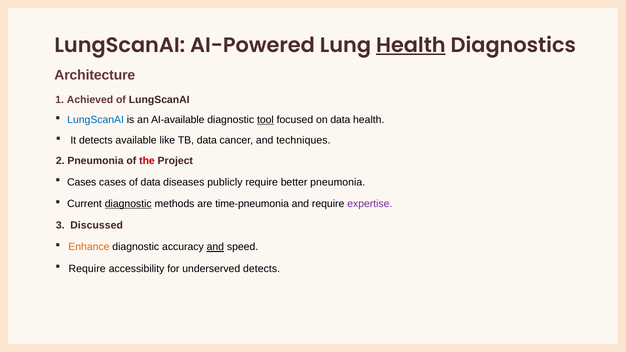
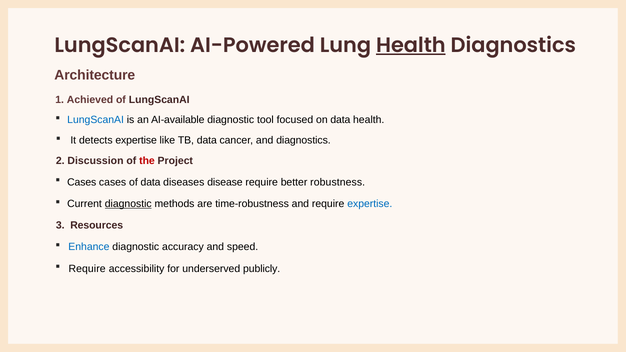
tool underline: present -> none (265, 120)
detects available: available -> expertise (136, 140)
and techniques: techniques -> diagnostics (303, 140)
2 Pneumonia: Pneumonia -> Discussion (95, 161)
publicly: publicly -> disease (225, 182)
better pneumonia: pneumonia -> robustness (338, 182)
time-pneumonia: time-pneumonia -> time-robustness (252, 204)
expertise colour: purple -> blue (370, 204)
Discussed: Discussed -> Resources (97, 226)
Enhance colour: orange -> blue (89, 247)
and underline: present -> none (215, 247)
underserved detects: detects -> publicly (262, 269)
